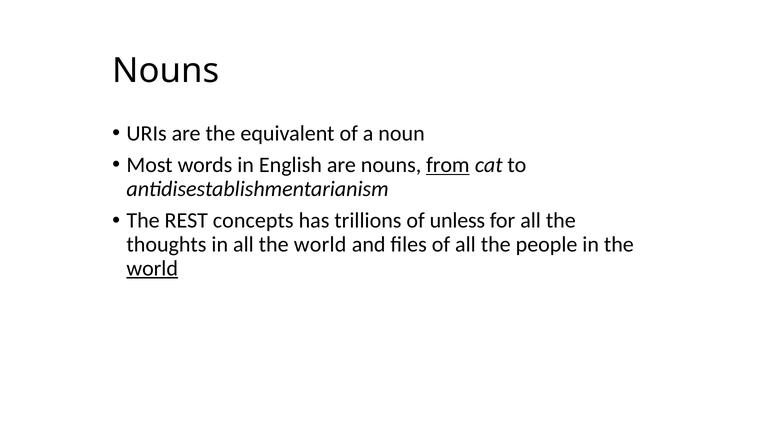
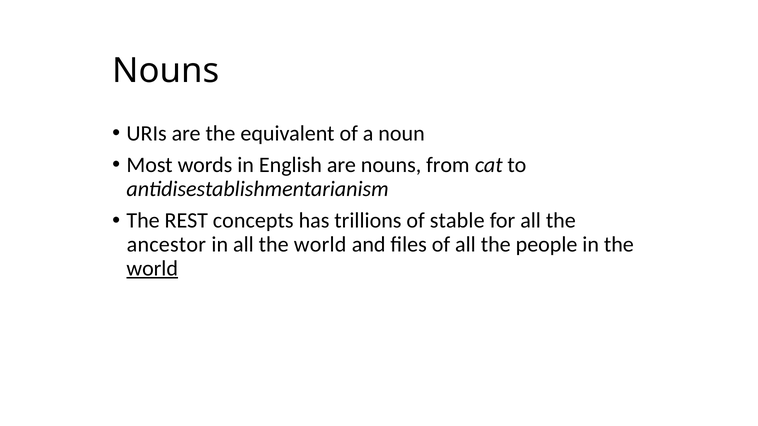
from underline: present -> none (448, 165)
unless: unless -> stable (457, 221)
thoughts: thoughts -> ancestor (166, 245)
